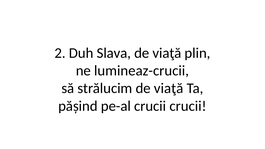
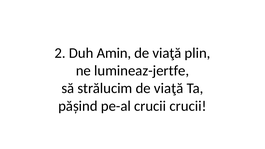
Slava: Slava -> Amin (114, 53)
lumineaz-crucii: lumineaz-crucii -> lumineaz-jertfe (142, 71)
